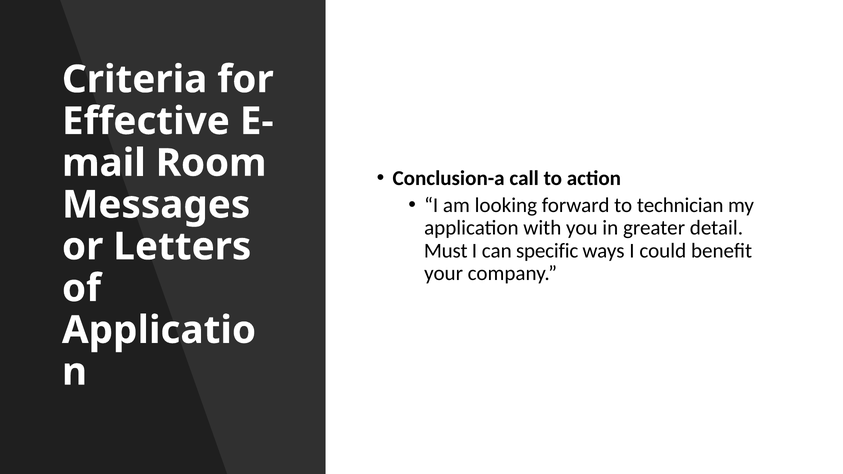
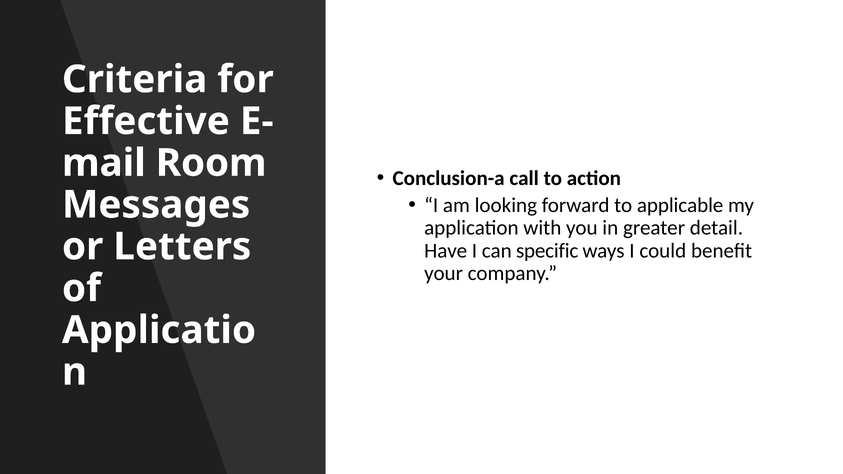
technician: technician -> applicable (680, 205)
Must: Must -> Have (446, 251)
